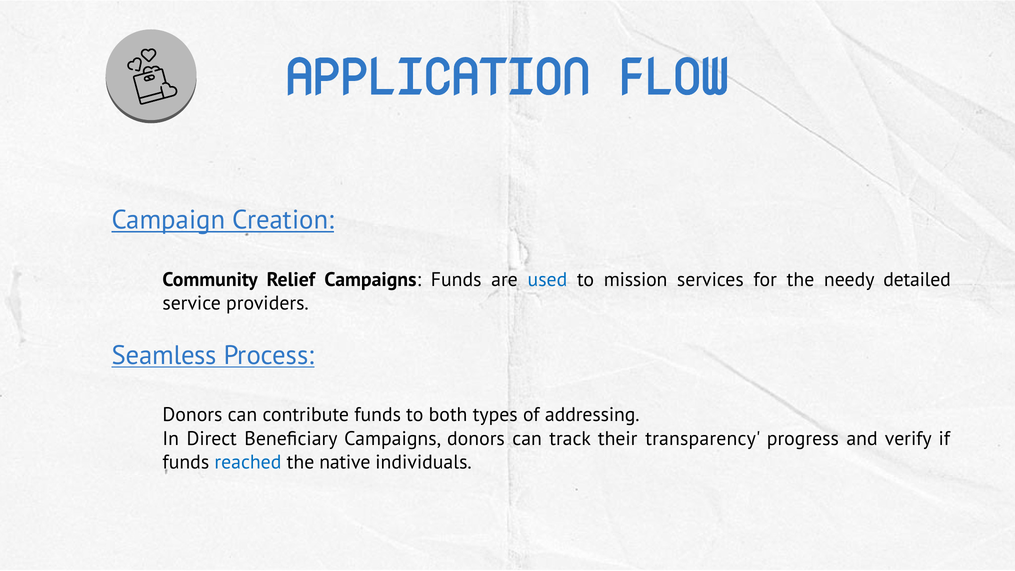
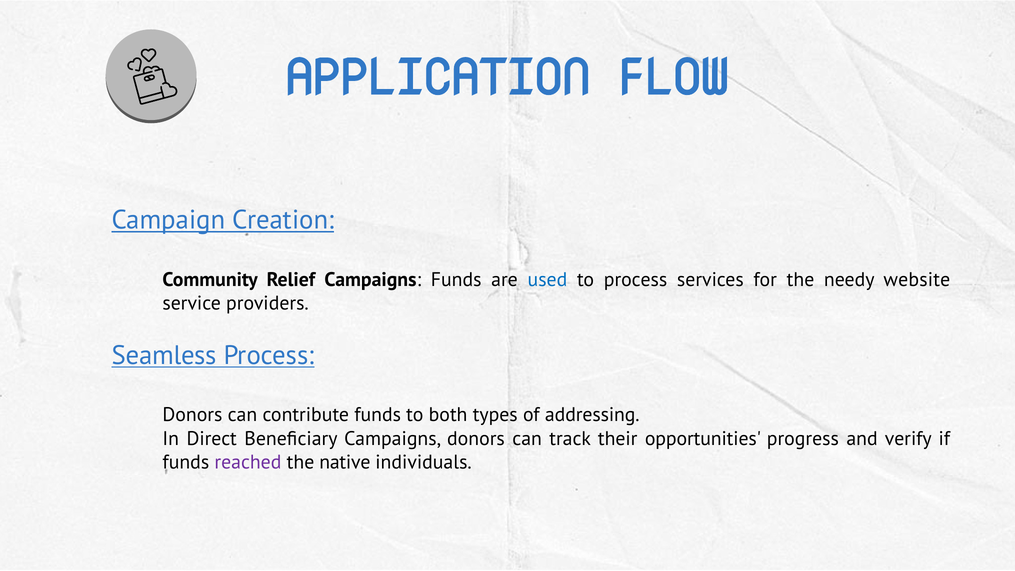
to mission: mission -> process (636, 279)
detailed: detailed -> website (917, 279)
transparency: transparency -> opportunities (703, 439)
reached colour: blue -> purple (248, 462)
